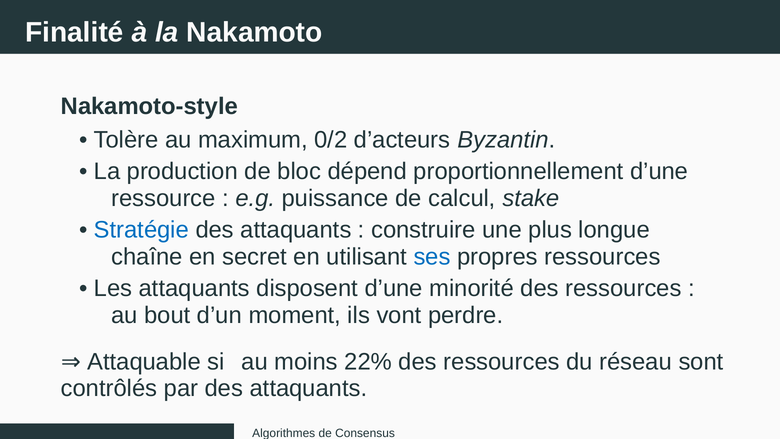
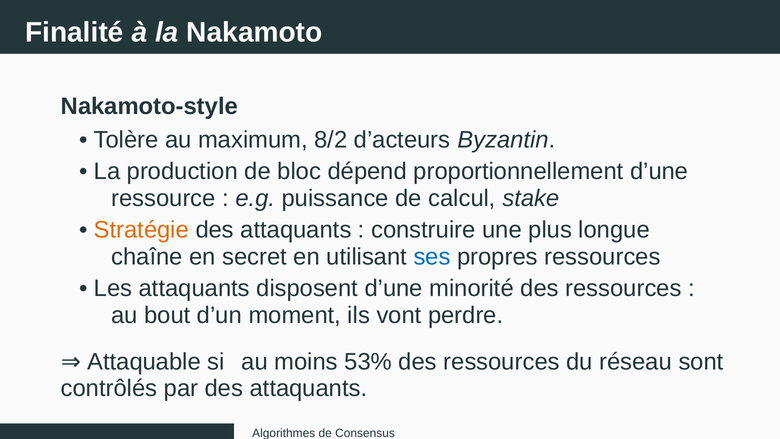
0/2: 0/2 -> 8/2 (331, 140)
Stratégie colour: blue -> orange (141, 230)
22%: 22% -> 53% (368, 361)
